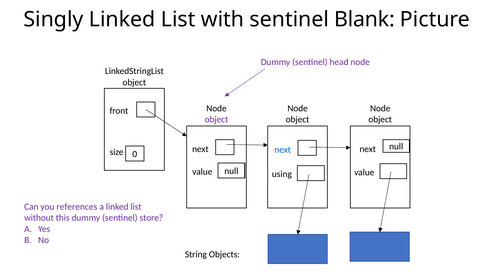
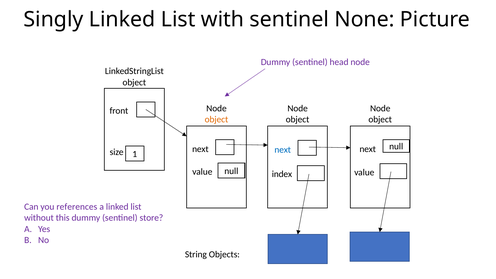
Blank: Blank -> None (364, 19)
object colour: purple -> orange (216, 119)
0: 0 -> 1 (135, 154)
using: using -> index (282, 174)
